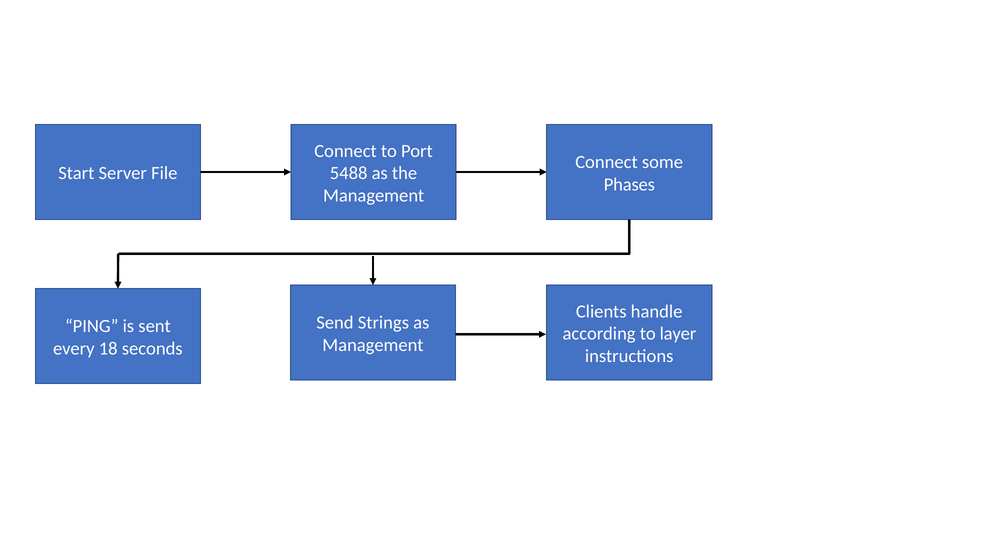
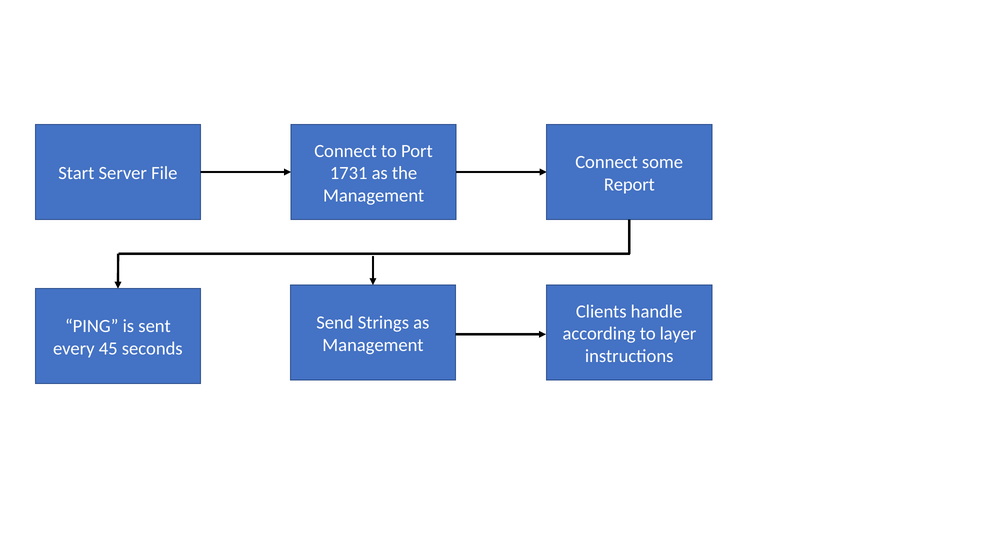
5488: 5488 -> 1731 (349, 173)
Phases: Phases -> Report (629, 184)
18: 18 -> 45 (108, 349)
